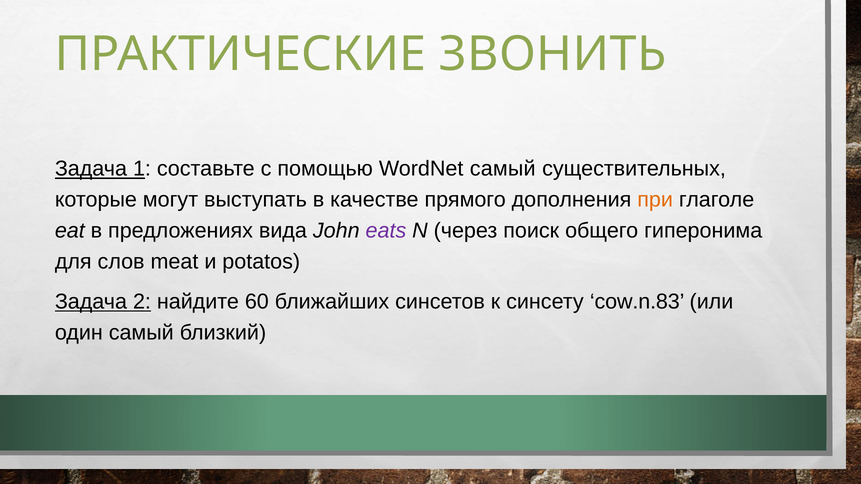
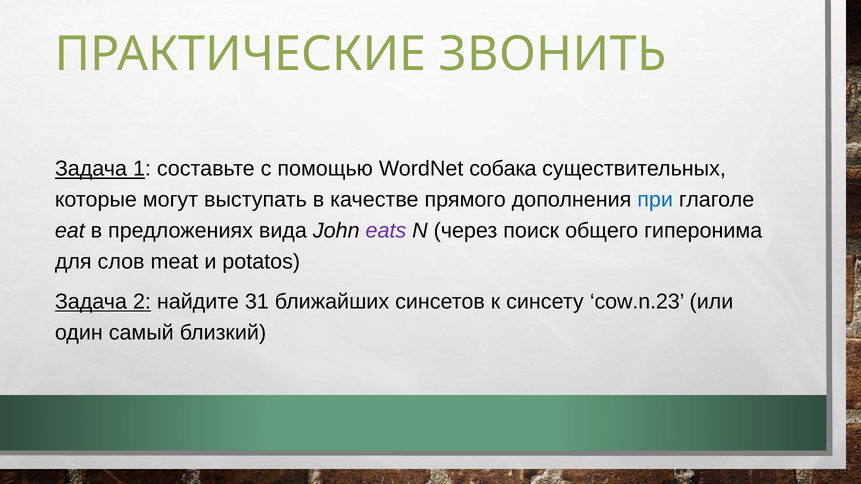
WordNet самый: самый -> собака (503, 169)
при colour: orange -> blue (655, 200)
60: 60 -> 31 (257, 302)
cow.n.83: cow.n.83 -> cow.n.23 (637, 302)
